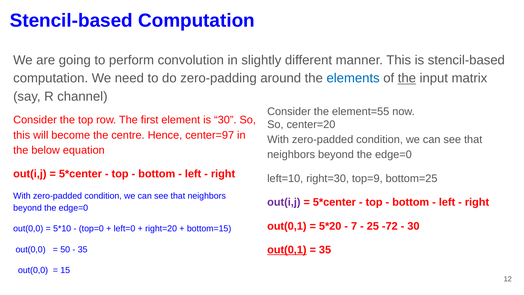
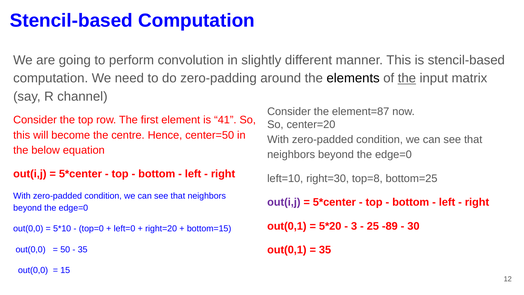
elements colour: blue -> black (353, 78)
element=55: element=55 -> element=87 (361, 111)
is 30: 30 -> 41 (225, 120)
center=97: center=97 -> center=50 (210, 135)
top=9: top=9 -> top=8 (367, 178)
7: 7 -> 3 (354, 226)
-72: -72 -> -89 (390, 226)
out(0,1 underline: present -> none (287, 250)
